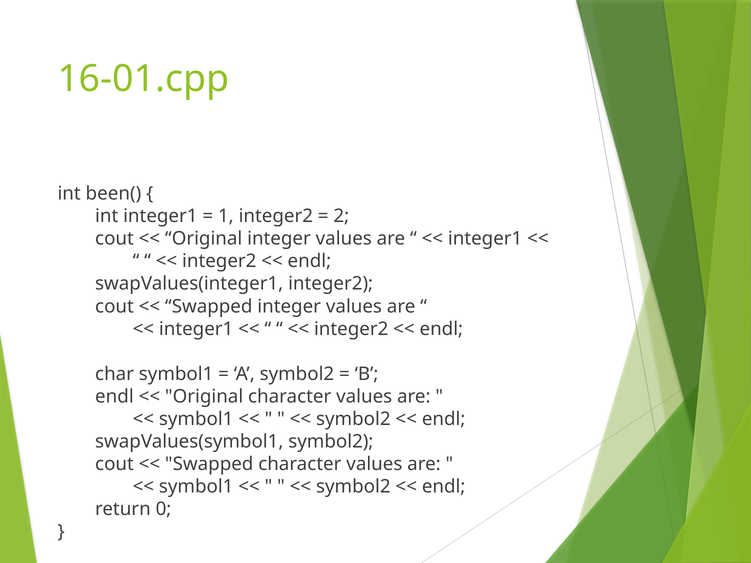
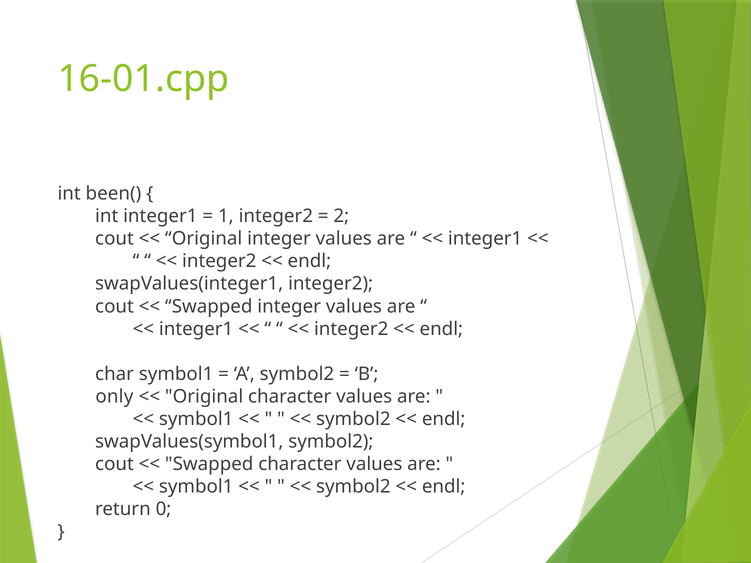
endl: endl -> only (114, 397)
